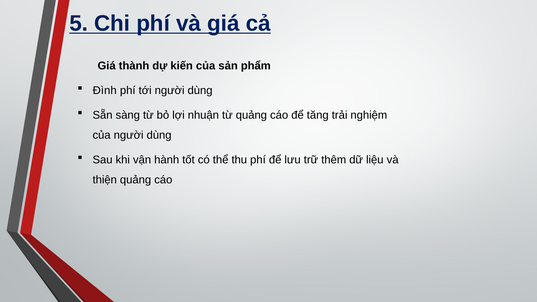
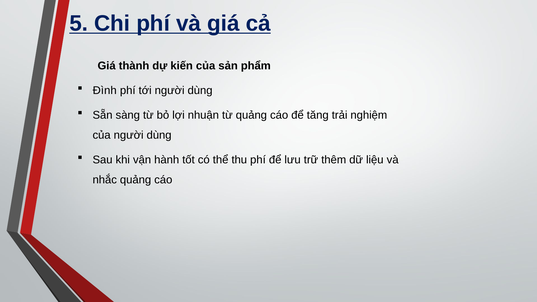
thiện: thiện -> nhắc (105, 180)
